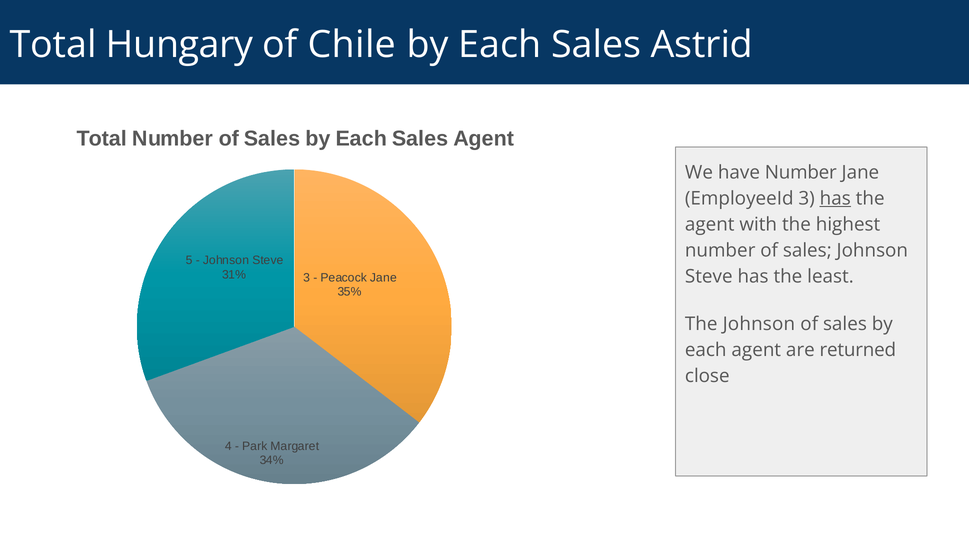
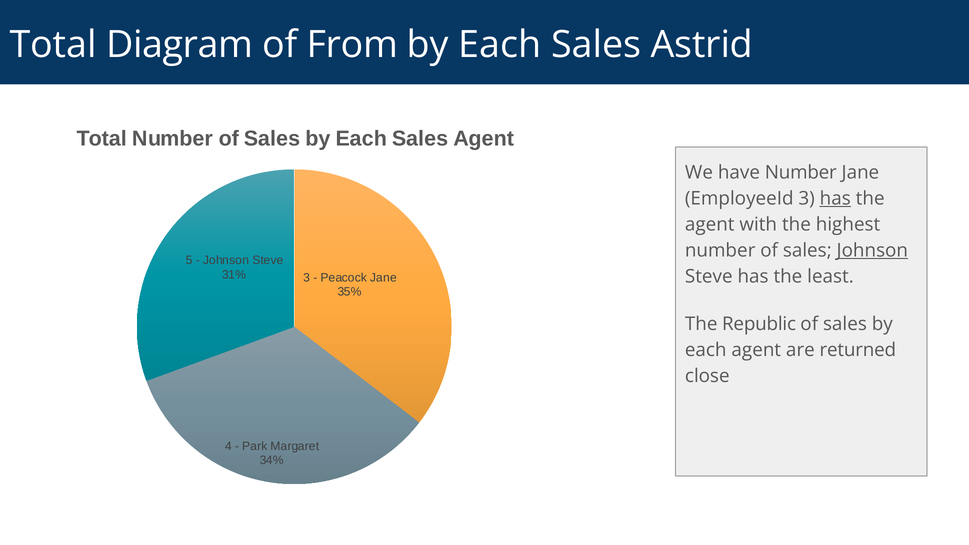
Hungary: Hungary -> Diagram (180, 45)
Chile: Chile -> From (352, 45)
Johnson underline: none -> present (872, 250)
The Johnson: Johnson -> Republic (759, 324)
